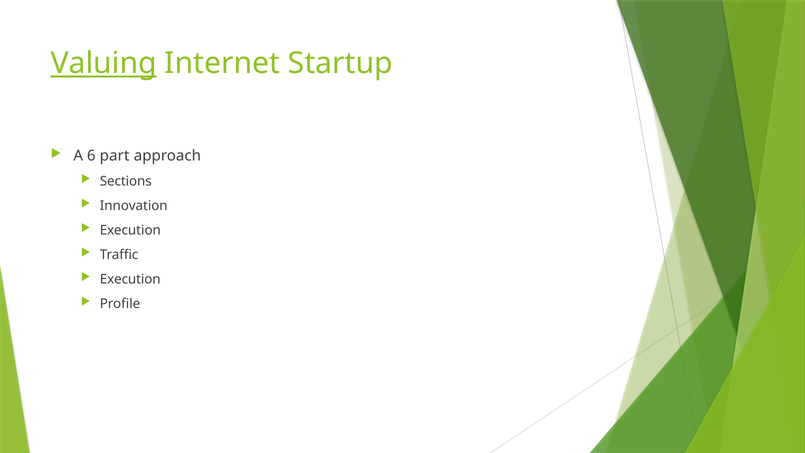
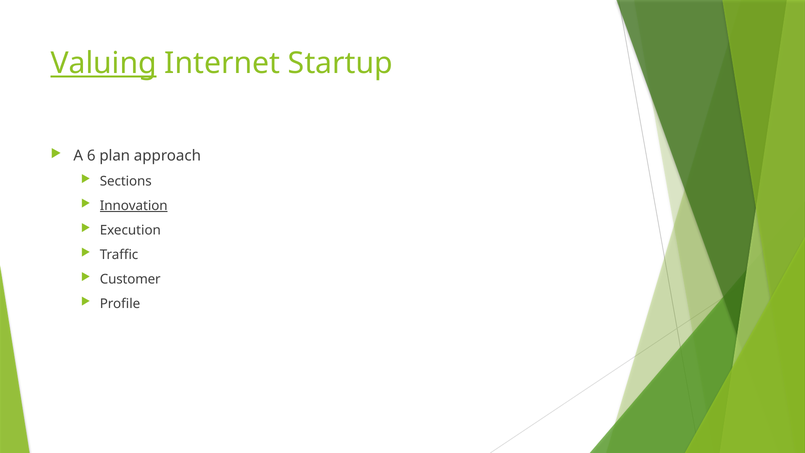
part: part -> plan (115, 156)
Innovation underline: none -> present (134, 206)
Execution: Execution -> Customer (130, 279)
